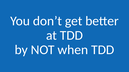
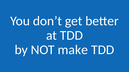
when: when -> make (73, 50)
